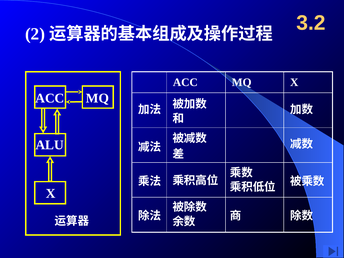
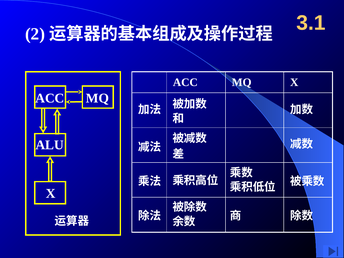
3.2: 3.2 -> 3.1 (311, 23)
